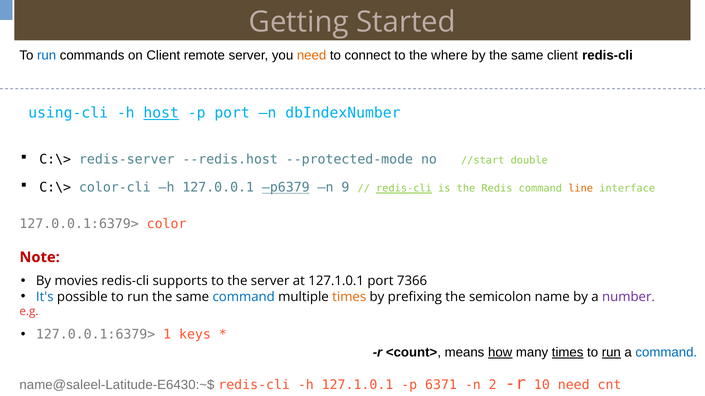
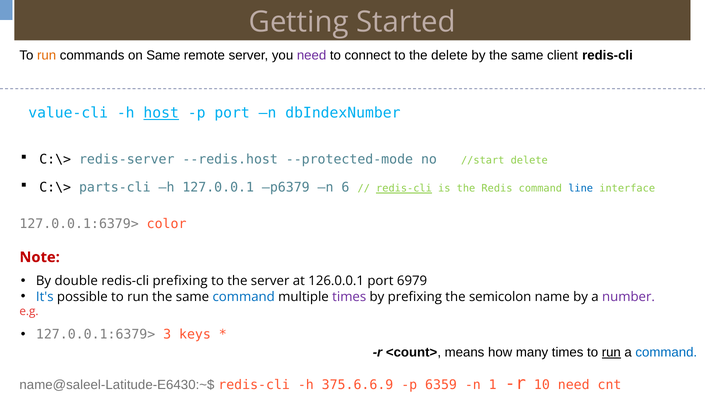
run colour: blue -> orange (47, 56)
on Client: Client -> Same (163, 56)
need colour: orange -> purple (312, 56)
the where: where -> delete (449, 56)
using-cli: using-cli -> value-cli (68, 113)
//start double: double -> delete (529, 161)
color-cli: color-cli -> parts-cli (115, 188)
p6379 underline: present -> none (286, 188)
9: 9 -> 6 (345, 188)
line colour: orange -> blue (581, 189)
movies: movies -> double (76, 281)
redis-cli supports: supports -> prefixing (180, 281)
at 127.1.0.1: 127.1.0.1 -> 126.0.0.1 (336, 281)
7366: 7366 -> 6979 (412, 281)
times colour: orange -> purple (349, 297)
1: 1 -> 3 (167, 335)
how underline: present -> none (500, 353)
times underline: present -> none (568, 353)
h 127.1.0.1: 127.1.0.1 -> 375.6.6.9 (358, 386)
6371: 6371 -> 6359 (441, 386)
2: 2 -> 1 (493, 386)
